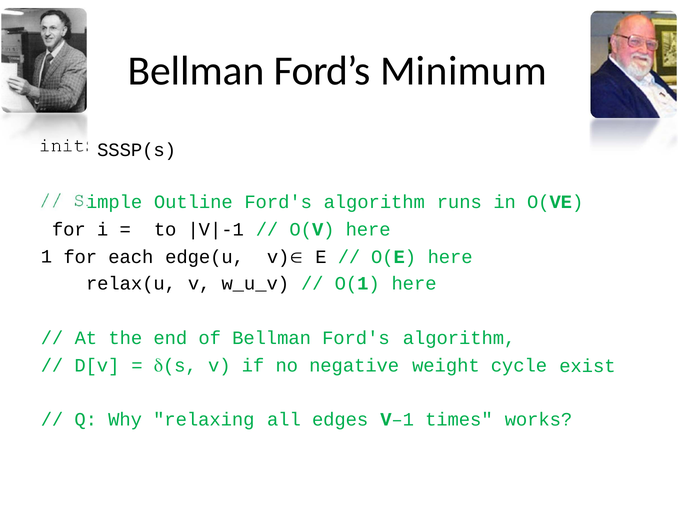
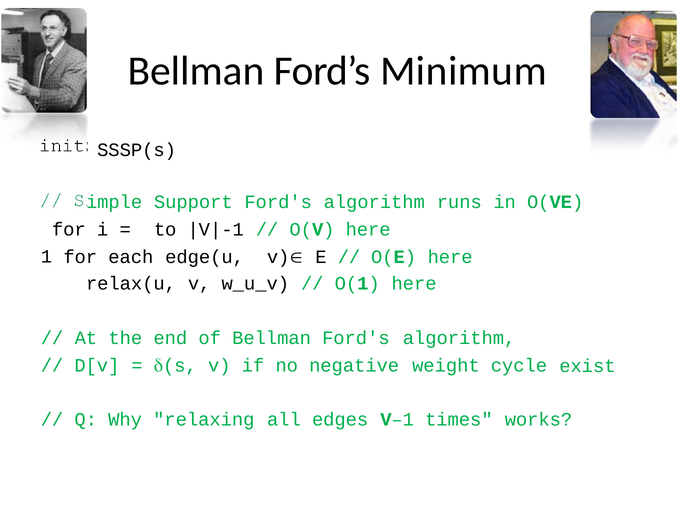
Outline: Outline -> Support (193, 202)
